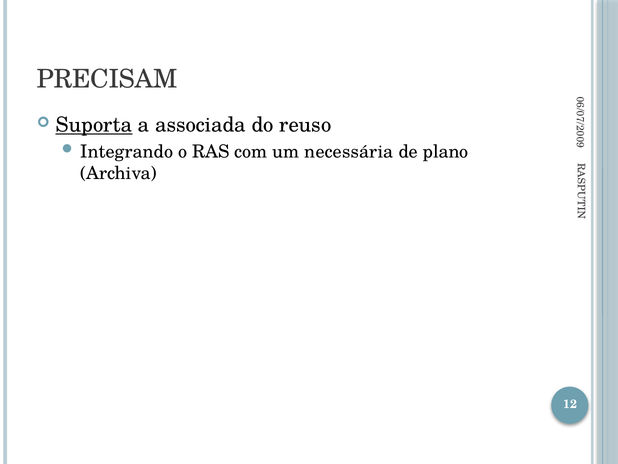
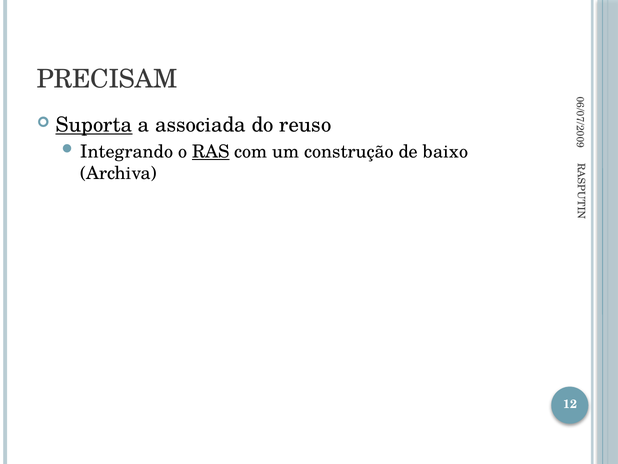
RAS underline: none -> present (211, 152)
necessária: necessária -> construção (349, 152)
plano: plano -> baixo (446, 152)
